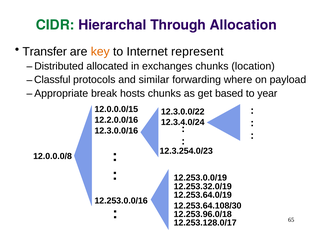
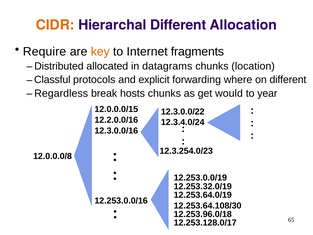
CIDR colour: green -> orange (55, 25)
Hierarchal Through: Through -> Different (178, 25)
Transfer: Transfer -> Require (45, 52)
represent: represent -> fragments (197, 52)
exchanges: exchanges -> datagrams (167, 66)
similar: similar -> explicit (154, 80)
on payload: payload -> different (288, 80)
Appropriate: Appropriate -> Regardless (61, 93)
based: based -> would (229, 93)
